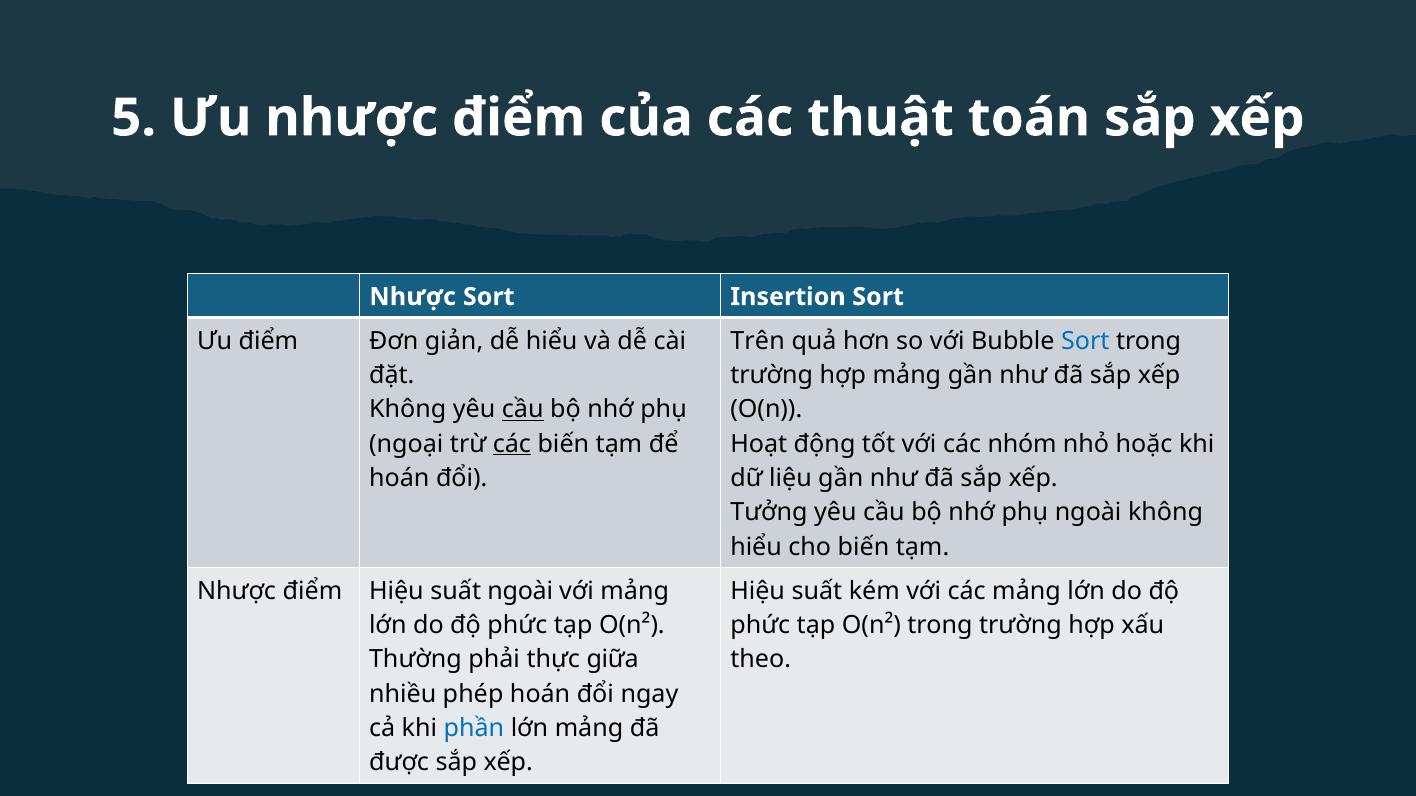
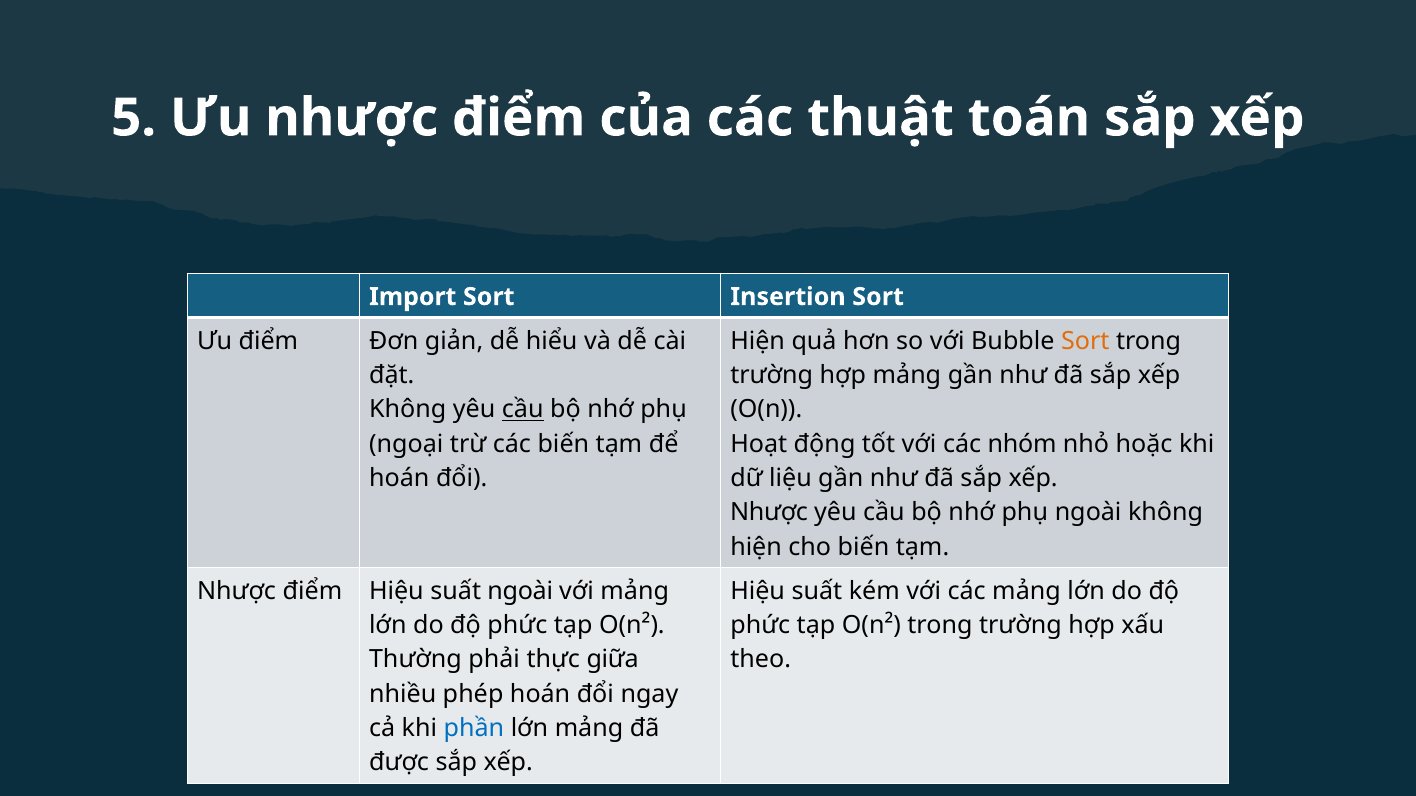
Nhược: Nhược -> Import (413, 297)
Trên: Trên -> Hiện (758, 341)
Sort colour: blue -> orange (1085, 341)
các underline: present -> none (512, 444)
Tưởng: Tưởng -> Nhược (769, 513)
hiểu: hiểu -> hiện (756, 547)
